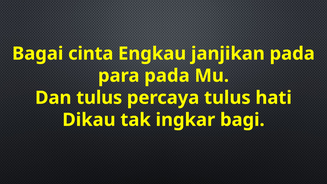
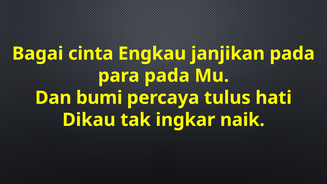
Dan tulus: tulus -> bumi (99, 98)
bagi: bagi -> naik (242, 120)
